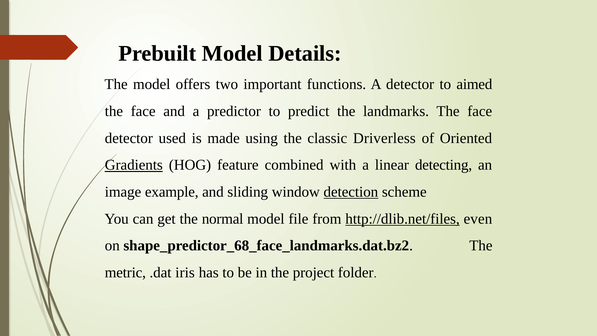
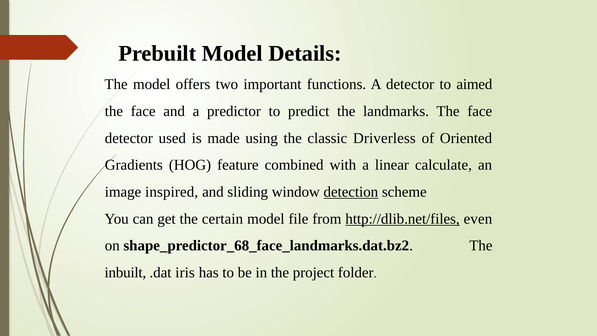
Gradients underline: present -> none (134, 165)
detecting: detecting -> calculate (443, 165)
example: example -> inspired (172, 192)
normal: normal -> certain (222, 219)
metric: metric -> inbuilt (125, 272)
